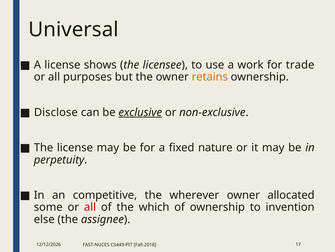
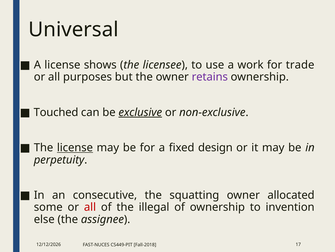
retains colour: orange -> purple (210, 77)
Disclose: Disclose -> Touched (56, 112)
license underline: none -> present (75, 147)
nature: nature -> design (215, 147)
competitive: competitive -> consecutive (105, 195)
wherever: wherever -> squatting (194, 195)
which: which -> illegal (154, 207)
